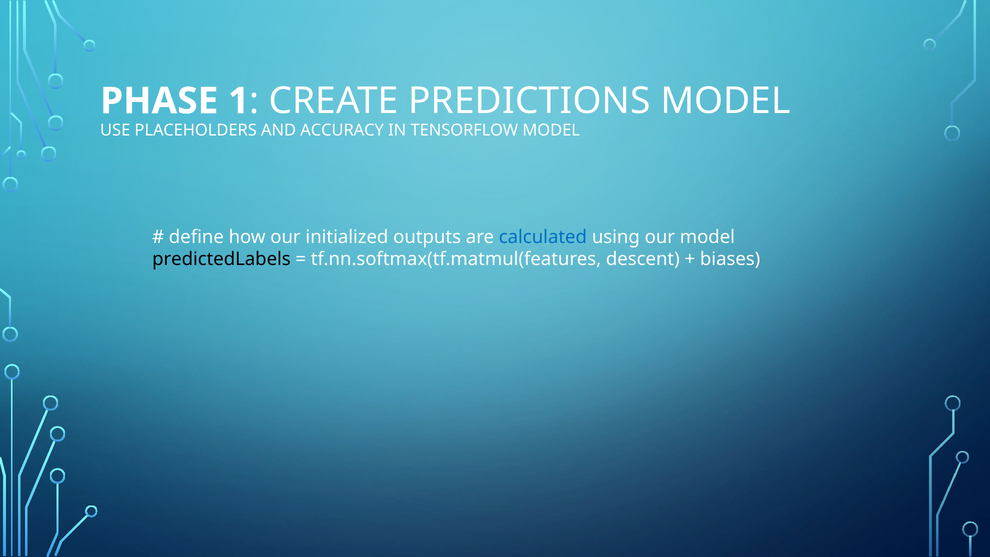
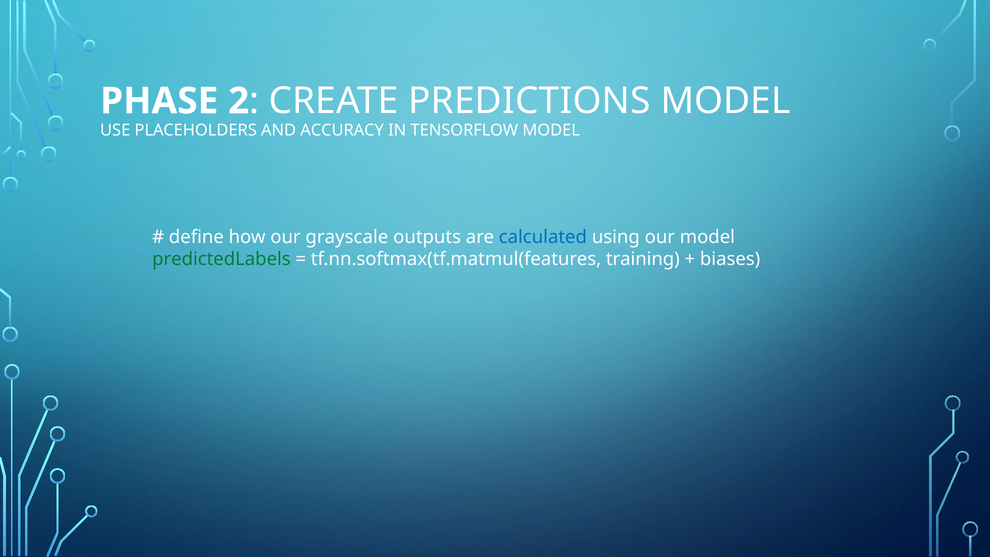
1: 1 -> 2 (239, 101)
initialized: initialized -> grayscale (347, 237)
predictedLabels colour: black -> green (221, 259)
descent: descent -> training (643, 259)
